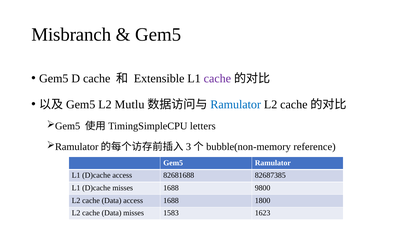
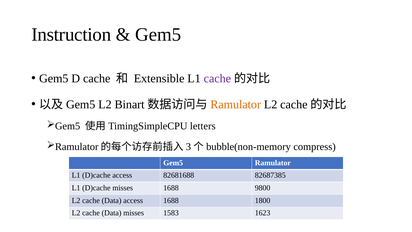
Misbranch: Misbranch -> Instruction (71, 35)
Mutlu: Mutlu -> Binart (130, 104)
Ramulator colour: blue -> orange (236, 104)
reference: reference -> compress (315, 147)
